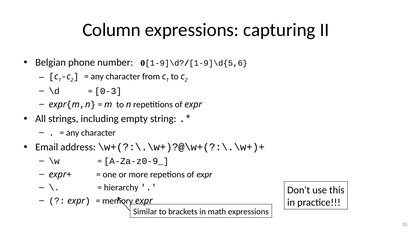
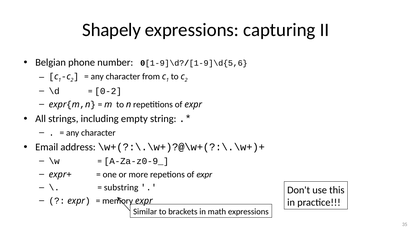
Column: Column -> Shapely (112, 30)
0-3: 0-3 -> 0-2 (108, 91)
hierarchy: hierarchy -> substring (121, 187)
